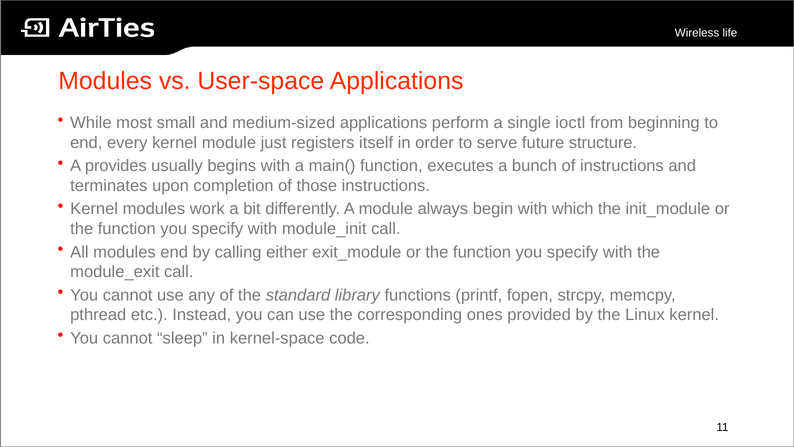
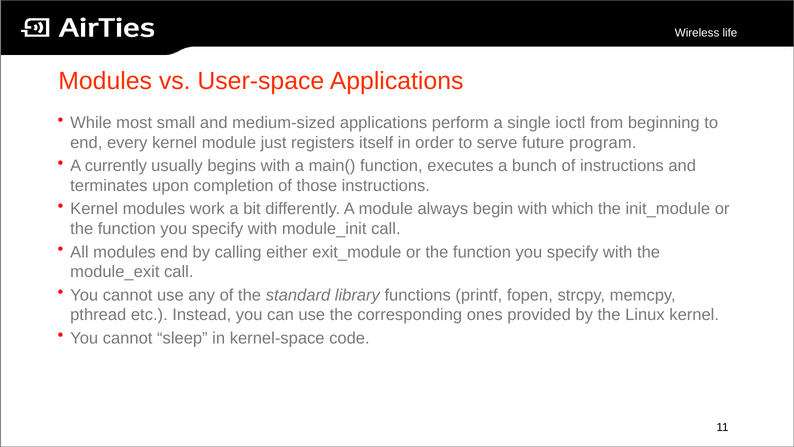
structure: structure -> program (603, 143)
provides: provides -> currently (116, 166)
